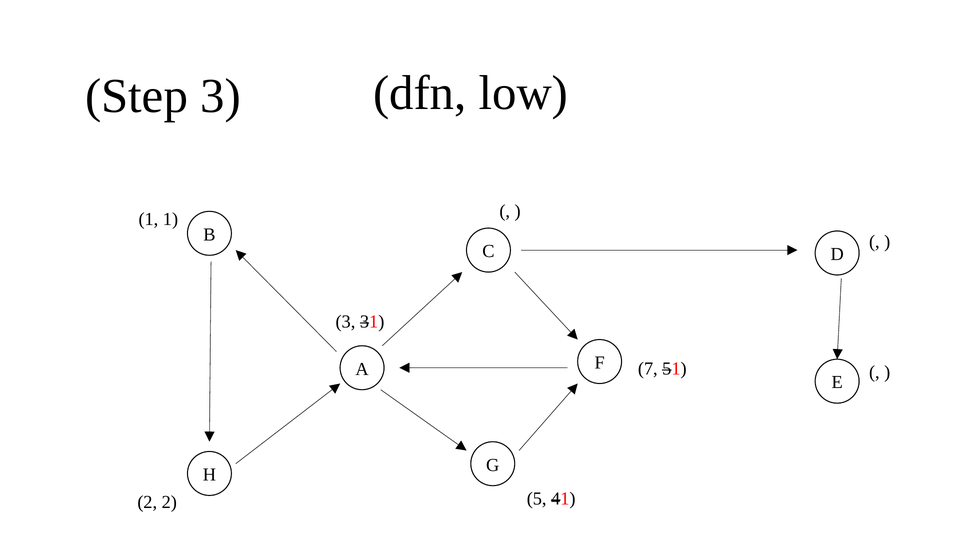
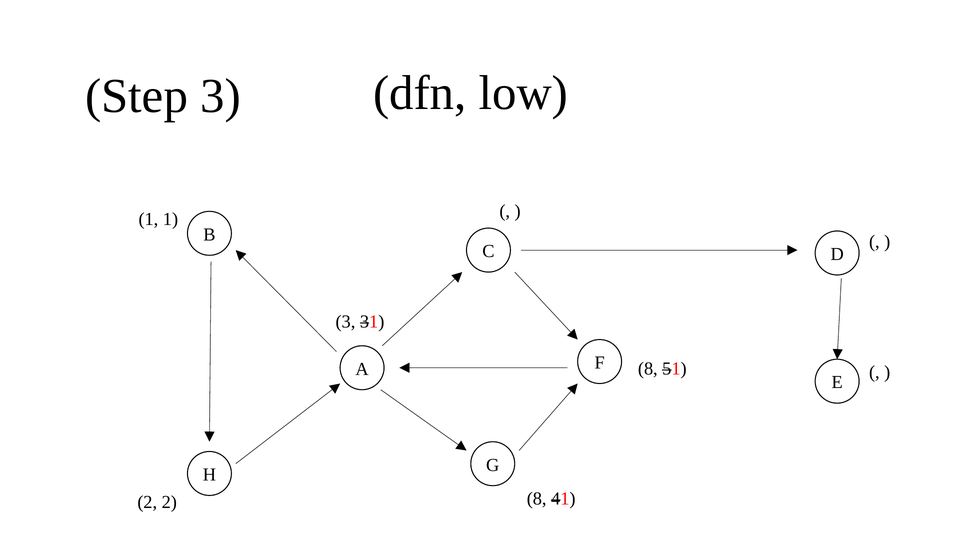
7: 7 -> 8 (648, 369)
5: 5 -> 8 (537, 498)
